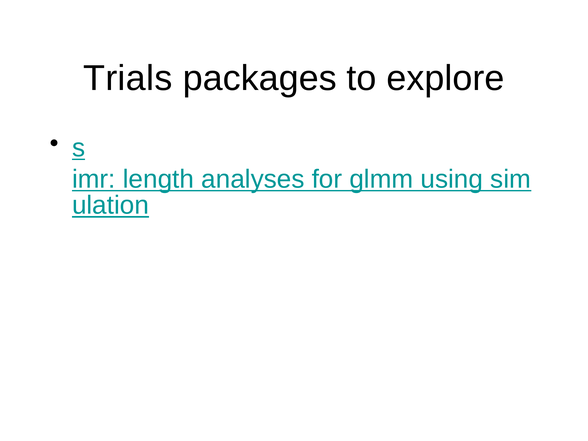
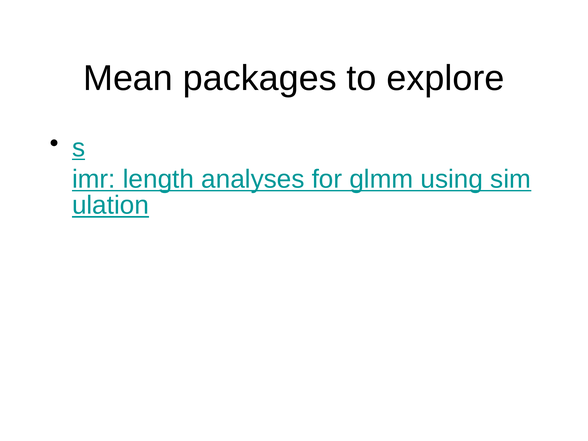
Trials: Trials -> Mean (128, 78)
